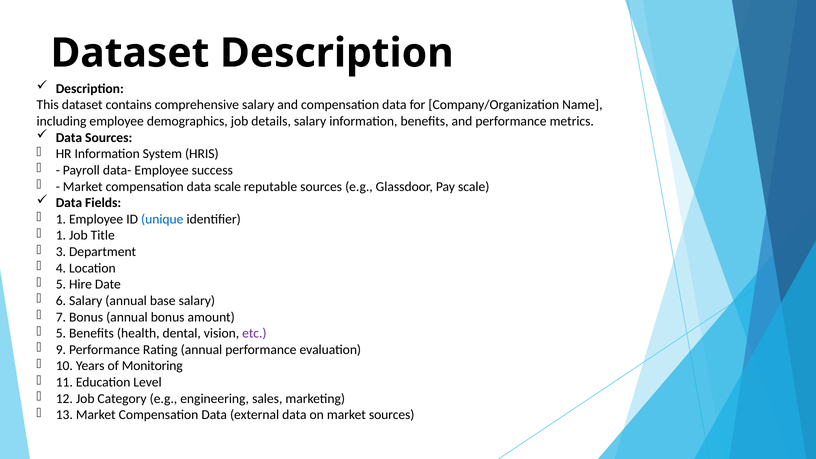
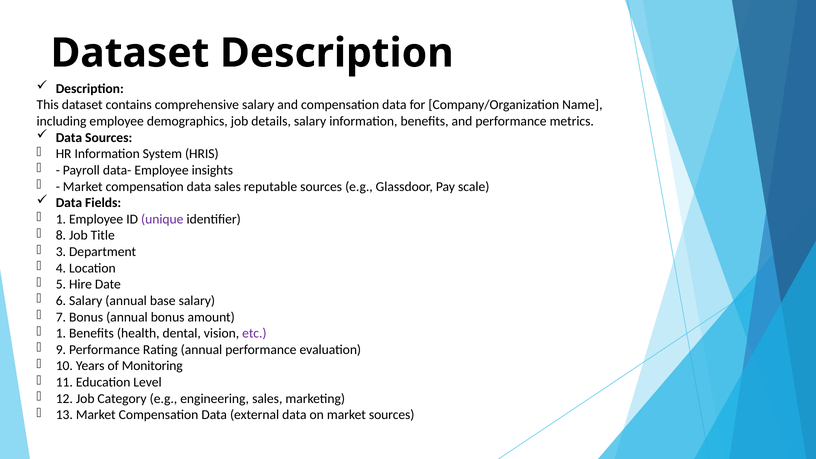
success: success -> insights (212, 170)
data scale: scale -> sales (227, 187)
unique colour: blue -> purple (162, 219)
1: 1 -> 8 (61, 235)
5: 5 -> 1 (61, 333)
